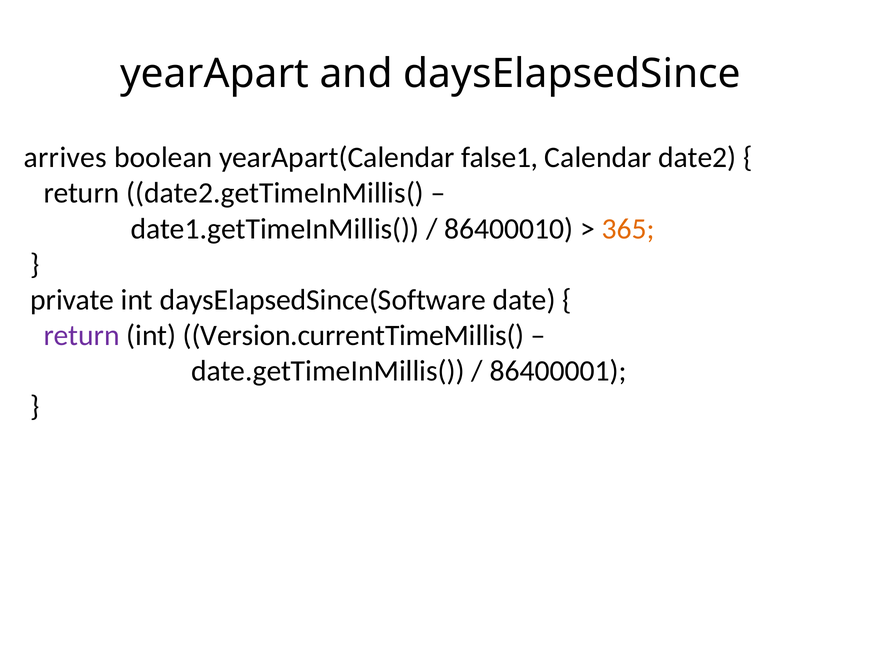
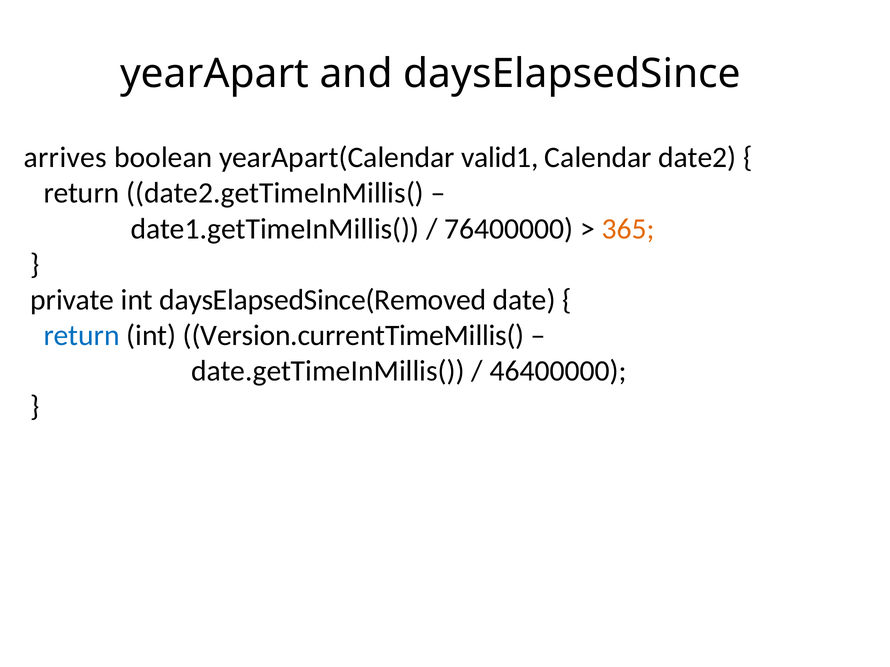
false1: false1 -> valid1 (500, 158)
86400010: 86400010 -> 76400000 (509, 229)
daysElapsedSince(Software: daysElapsedSince(Software -> daysElapsedSince(Removed (323, 300)
return colour: purple -> blue (82, 336)
86400001: 86400001 -> 46400000 (558, 371)
